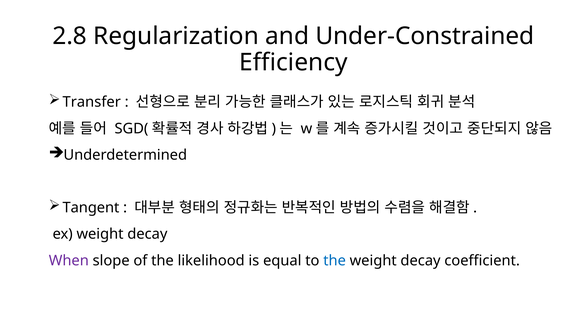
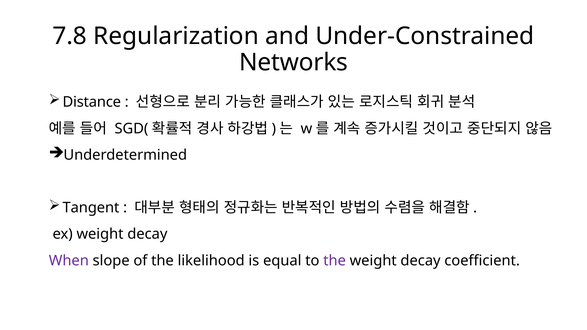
2.8: 2.8 -> 7.8 (70, 36)
Efficiency: Efficiency -> Networks (294, 63)
Transfer: Transfer -> Distance (92, 102)
the colour: blue -> purple (335, 261)
